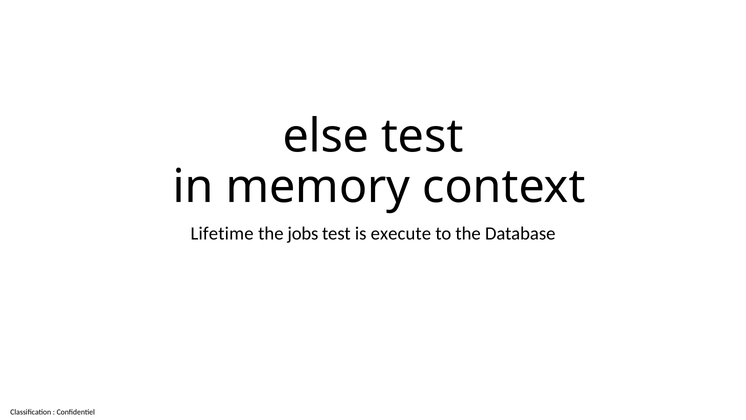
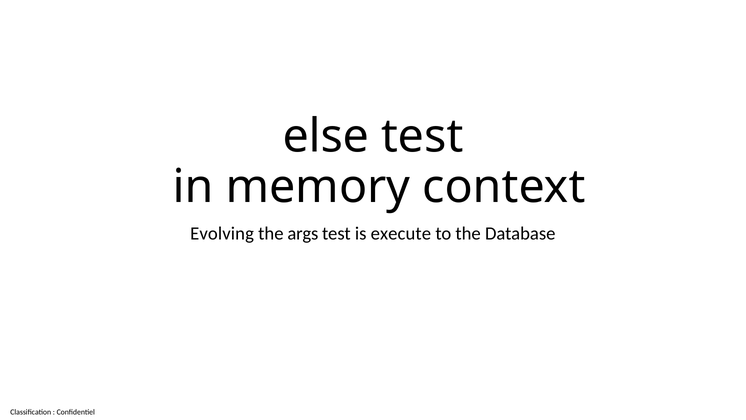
Lifetime: Lifetime -> Evolving (222, 233)
jobs: jobs -> args (303, 233)
